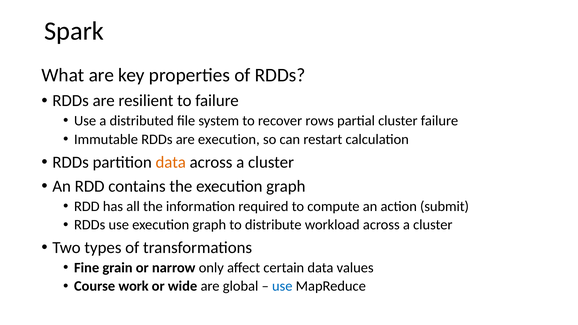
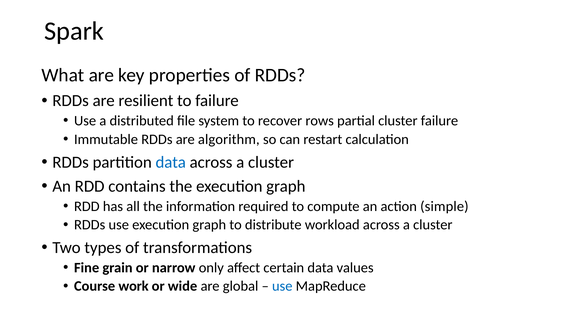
are execution: execution -> algorithm (229, 139)
data colour: orange -> blue (171, 162)
submit: submit -> simple (444, 206)
